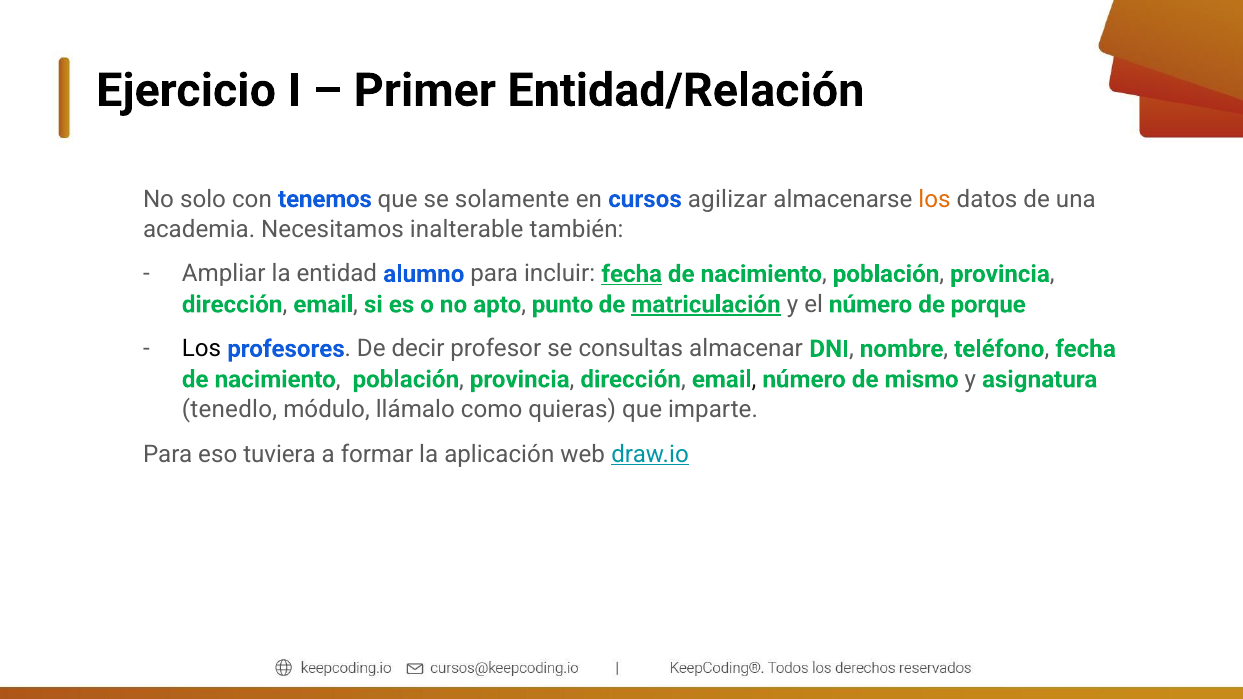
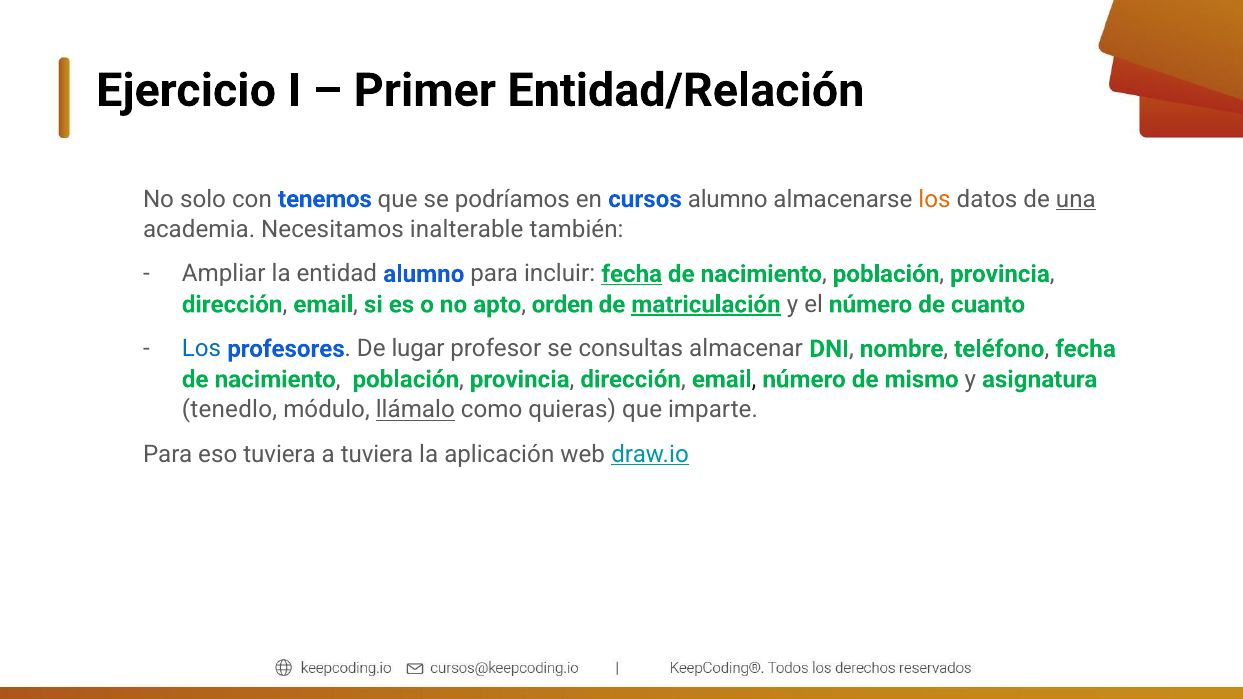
solamente: solamente -> podríamos (512, 199)
cursos agilizar: agilizar -> alumno (728, 199)
una underline: none -> present (1076, 199)
punto: punto -> orden (563, 305)
porque: porque -> cuanto (988, 305)
Los colour: black -> blue (202, 349)
decir: decir -> lugar (418, 349)
llámalo underline: none -> present (415, 410)
a formar: formar -> tuviera (377, 454)
